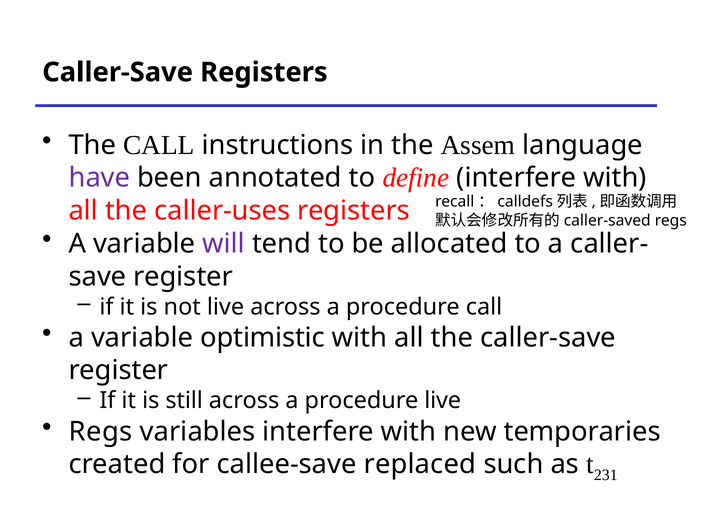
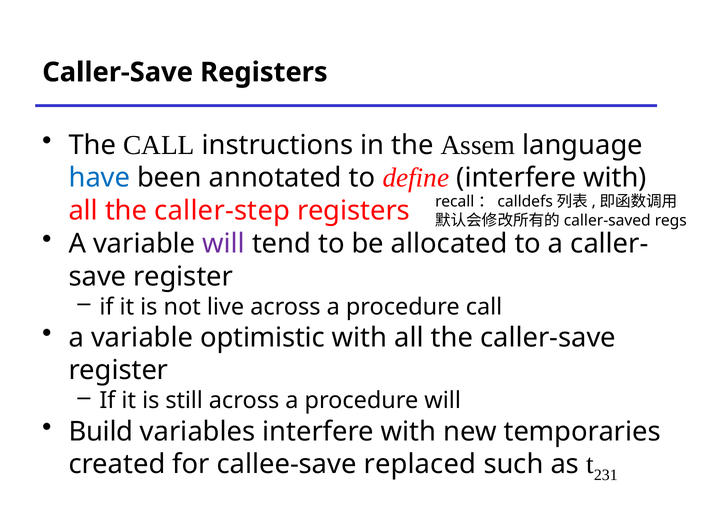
have colour: purple -> blue (99, 178)
caller-uses: caller-uses -> caller-step (222, 211)
procedure live: live -> will (443, 401)
Regs: Regs -> Build (101, 431)
